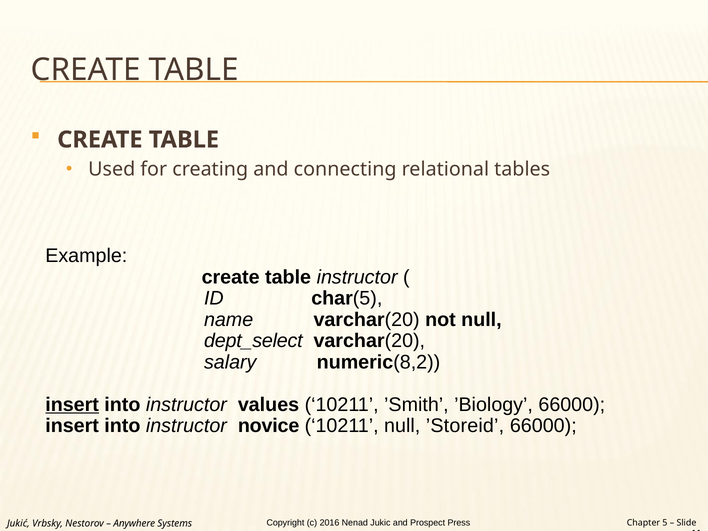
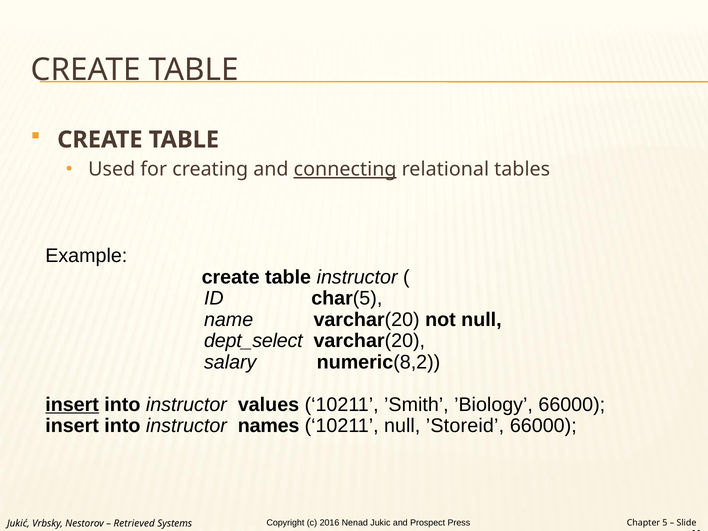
connecting underline: none -> present (345, 169)
novice: novice -> names (269, 426)
Anywhere: Anywhere -> Retrieved (134, 523)
